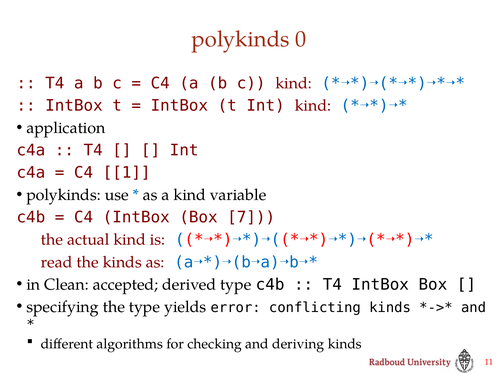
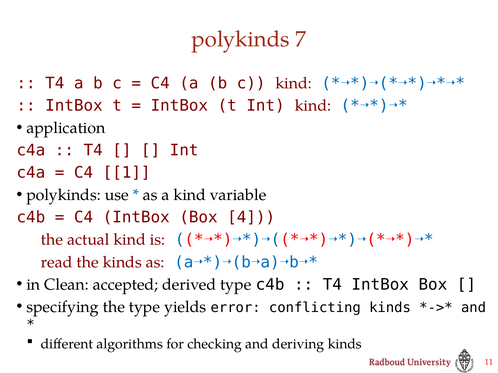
0: 0 -> 7 (301, 39)
7: 7 -> 4 (251, 218)
